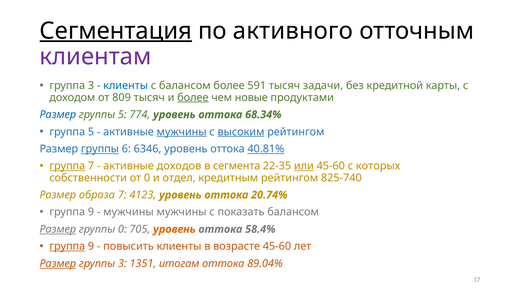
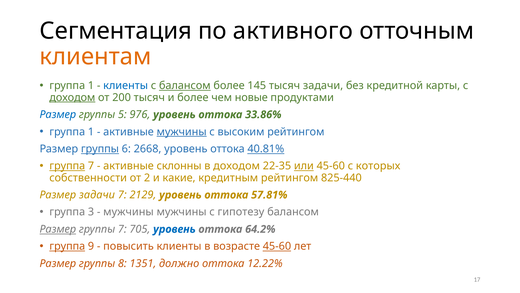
Сегментация underline: present -> none (116, 31)
клиентам colour: purple -> orange (96, 57)
3: 3 -> 1 (91, 86)
балансом underline: none -> present (185, 86)
591: 591 -> 145 (257, 86)
доходом underline: none -> present (72, 97)
809: 809 -> 200 (122, 97)
более underline: present -> none (193, 97)
774: 774 -> 976 (140, 114)
68.34%: 68.34% -> 33.86% (263, 114)
5: 5 -> 1 (91, 132)
высоким underline: present -> none (241, 132)
6346: 6346 -> 2668 (148, 149)
доходов: доходов -> склонны (179, 166)
в сегмента: сегмента -> доходом (237, 166)
от 0: 0 -> 2 (147, 177)
отдел: отдел -> какие (179, 177)
825-740: 825-740 -> 825-440 (341, 177)
Размер образа: образа -> задачи (97, 195)
4123: 4123 -> 2129 (143, 195)
20.74%: 20.74% -> 57.81% (269, 195)
9: 9 -> 3 (91, 212)
показать: показать -> гипотезу (241, 212)
группы 0: 0 -> 7 (122, 229)
уровень colour: orange -> blue (174, 229)
58.4%: 58.4% -> 64.2% (260, 229)
45-60 underline: none -> present (277, 246)
Размер underline: present -> none (58, 263)
группы 3: 3 -> 8 (122, 263)
итогам: итогам -> должно (179, 263)
89.04%: 89.04% -> 12.22% (265, 263)
